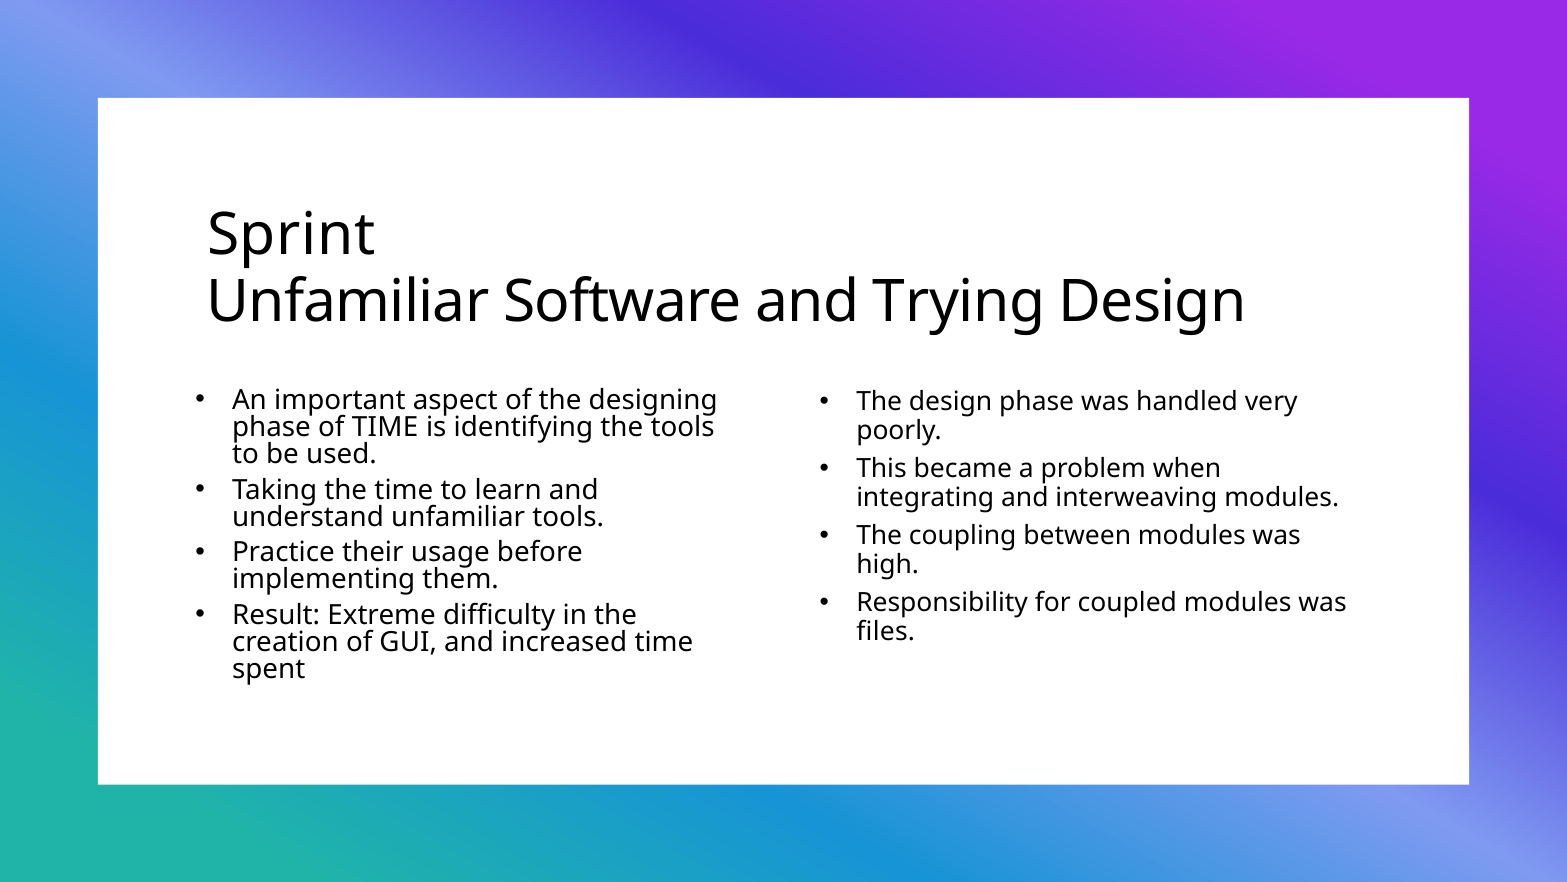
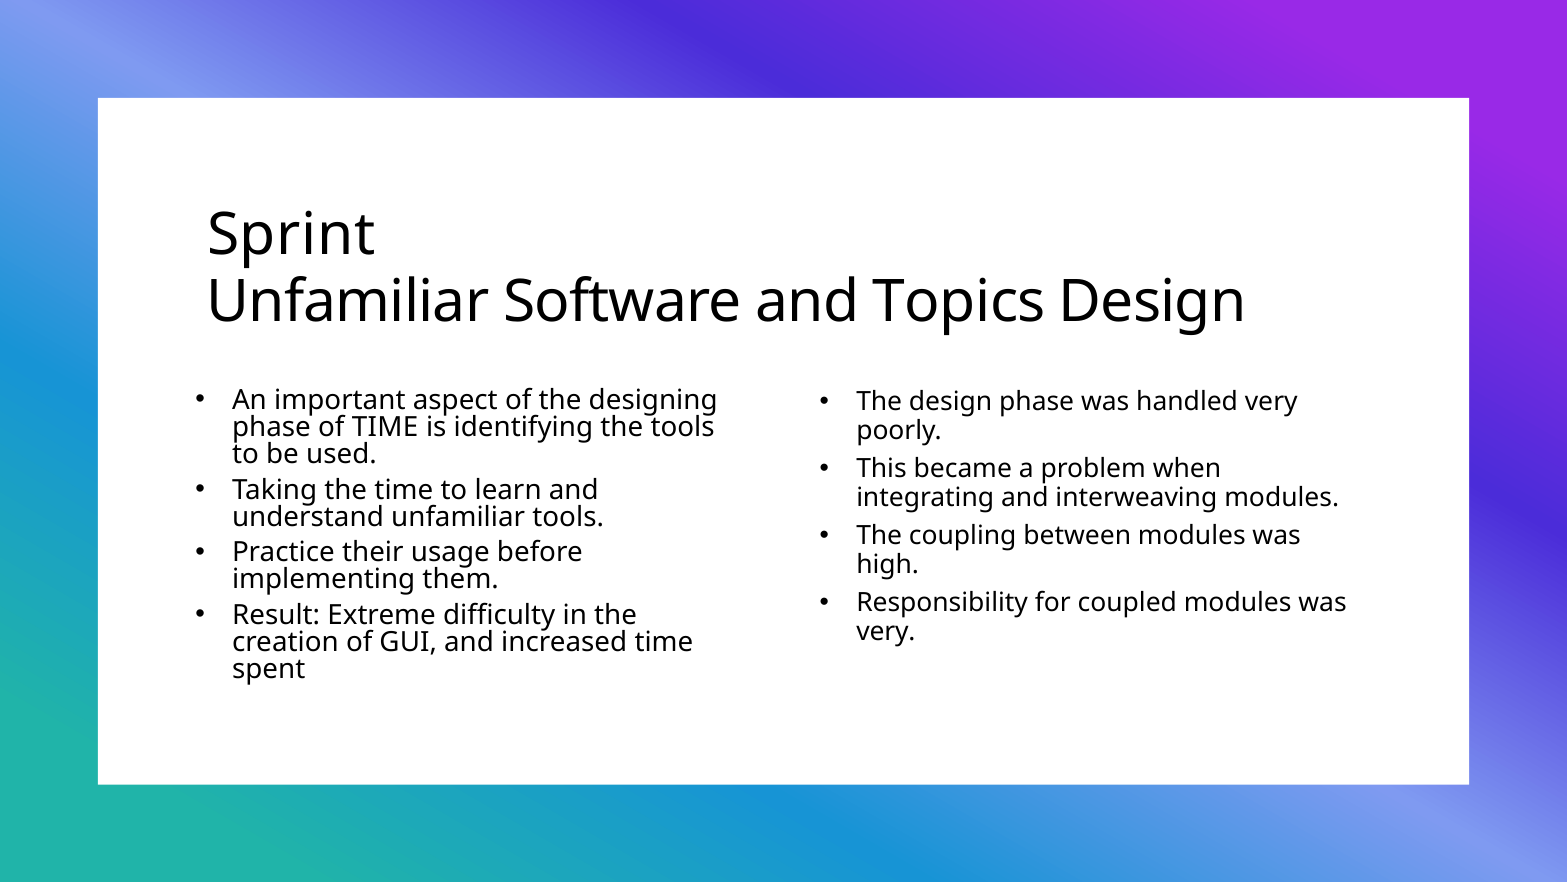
Trying: Trying -> Topics (959, 302)
files: files -> very (886, 631)
